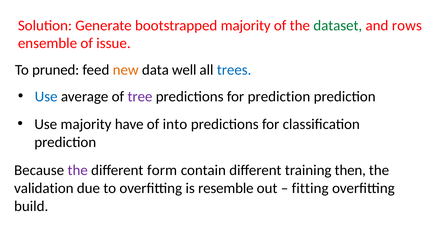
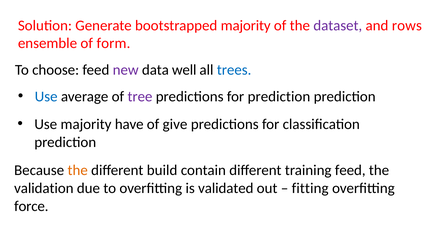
dataset colour: green -> purple (338, 25)
issue: issue -> form (113, 43)
pruned: pruned -> choose (56, 70)
new colour: orange -> purple (126, 70)
into: into -> give (175, 124)
the colour: purple -> orange (78, 170)
form: form -> build (162, 170)
training then: then -> feed (350, 170)
resemble: resemble -> validated (226, 188)
build: build -> force (31, 206)
